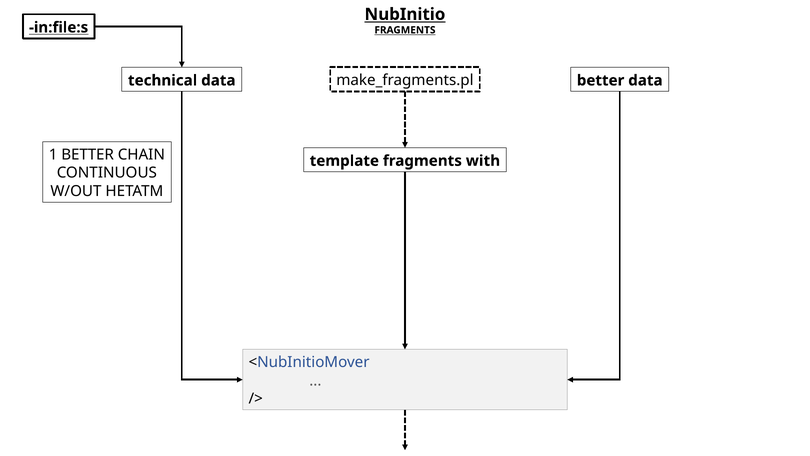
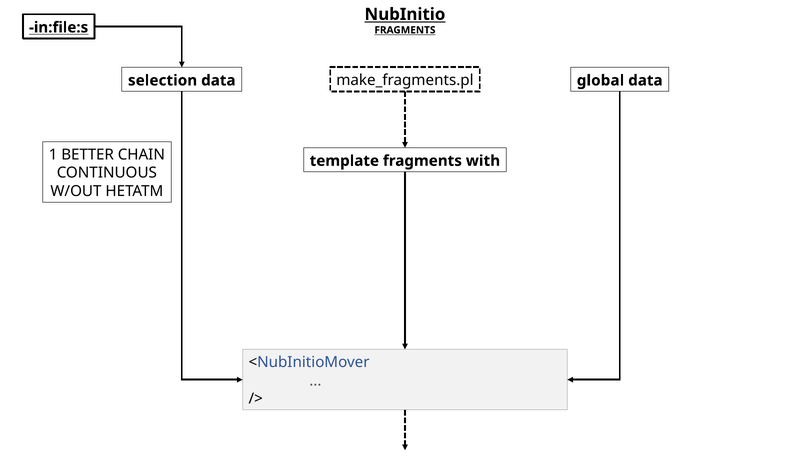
technical: technical -> selection (163, 80)
data better: better -> global (600, 80)
